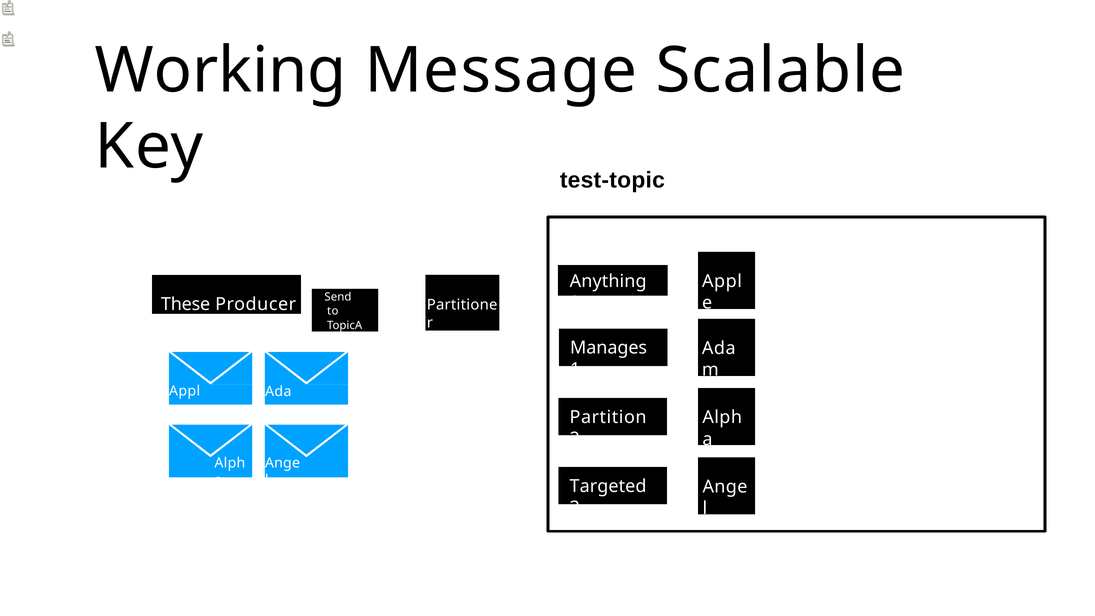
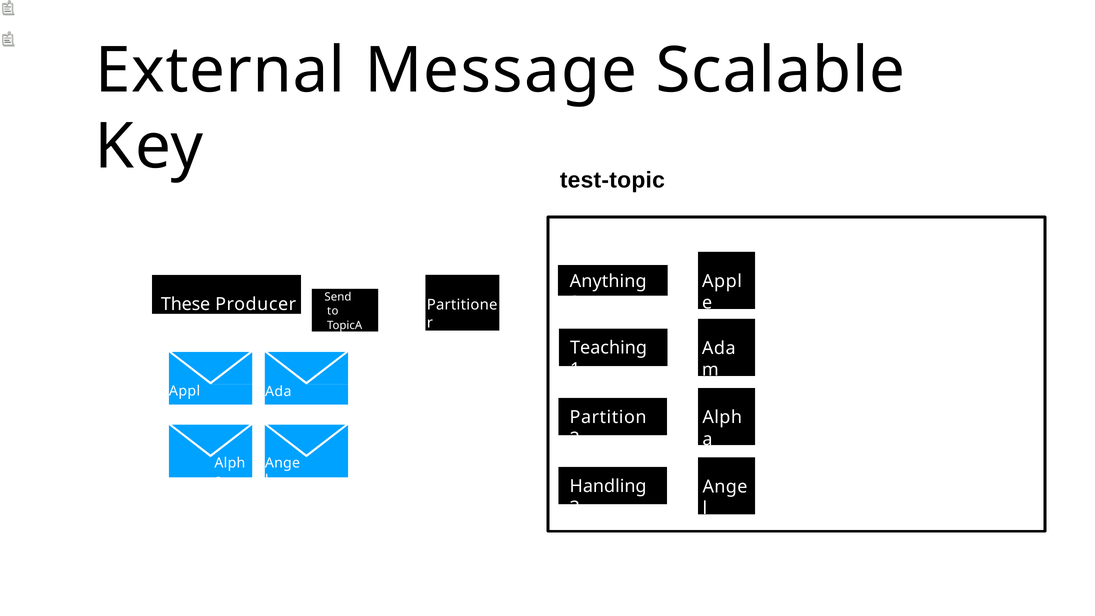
Working: Working -> External (220, 71)
Manages: Manages -> Teaching (609, 348)
Targeted: Targeted -> Handling (608, 486)
